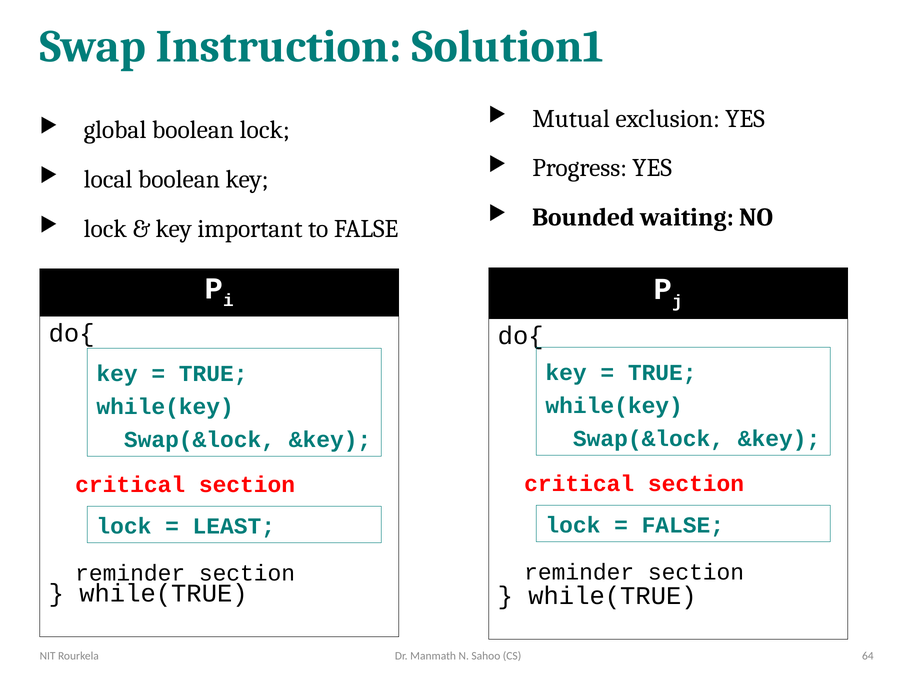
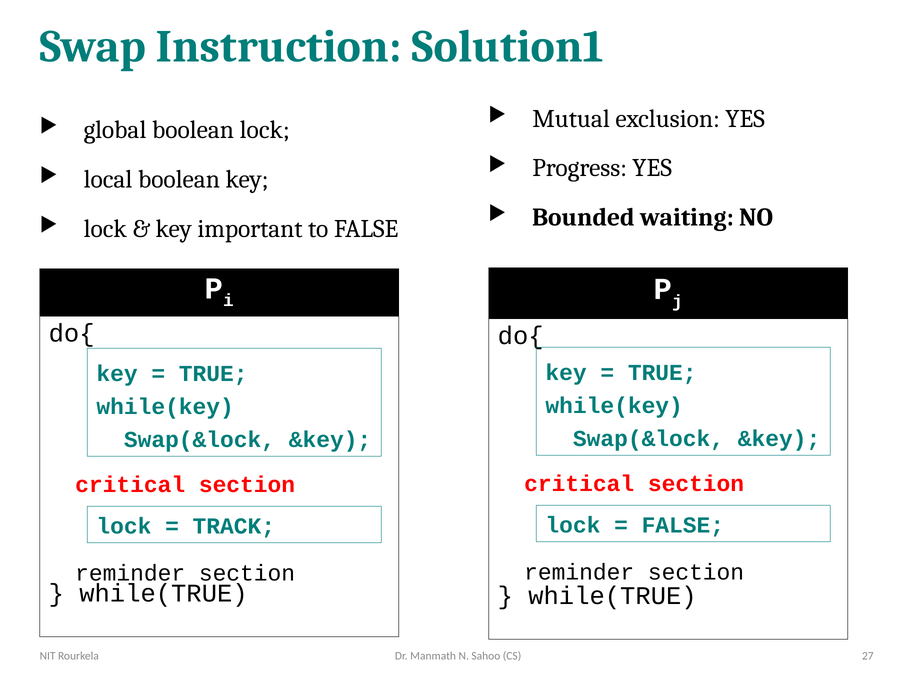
LEAST: LEAST -> TRACK (234, 526)
64: 64 -> 27 (868, 656)
